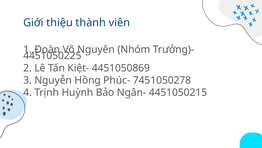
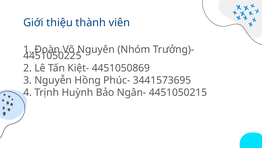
7451050278: 7451050278 -> 3441573695 (162, 80)
